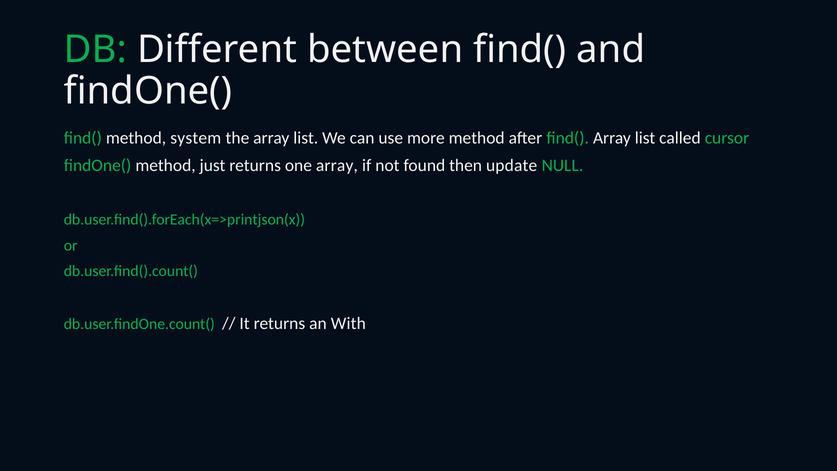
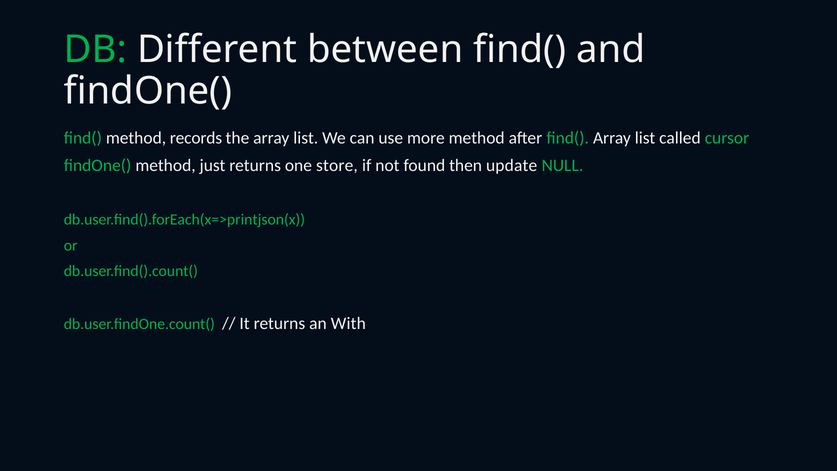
system: system -> records (196, 138)
one array: array -> store (337, 165)
